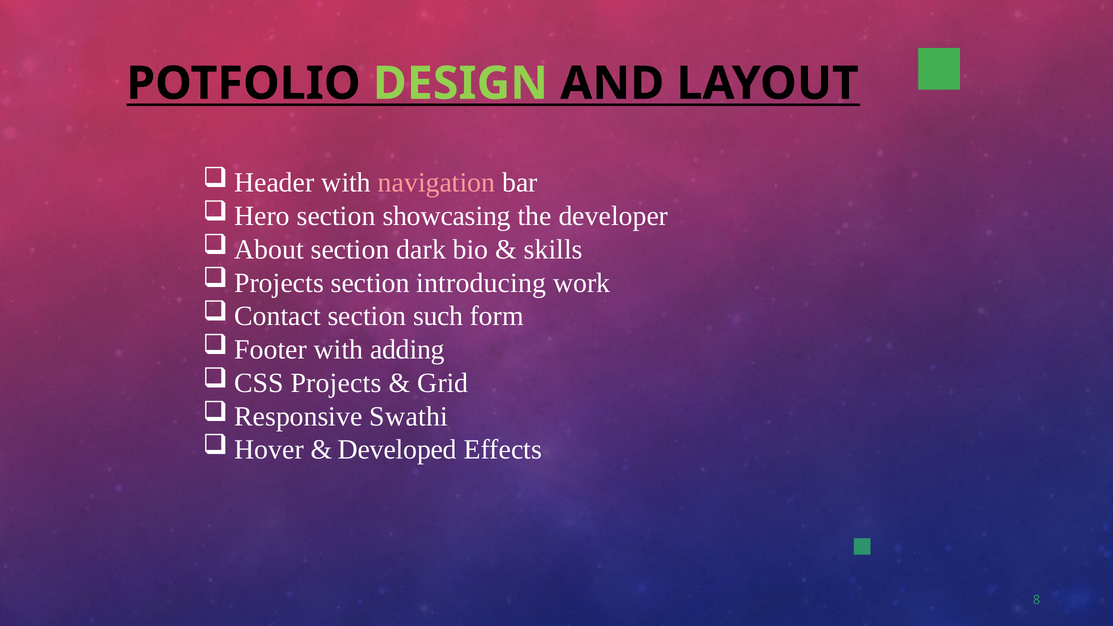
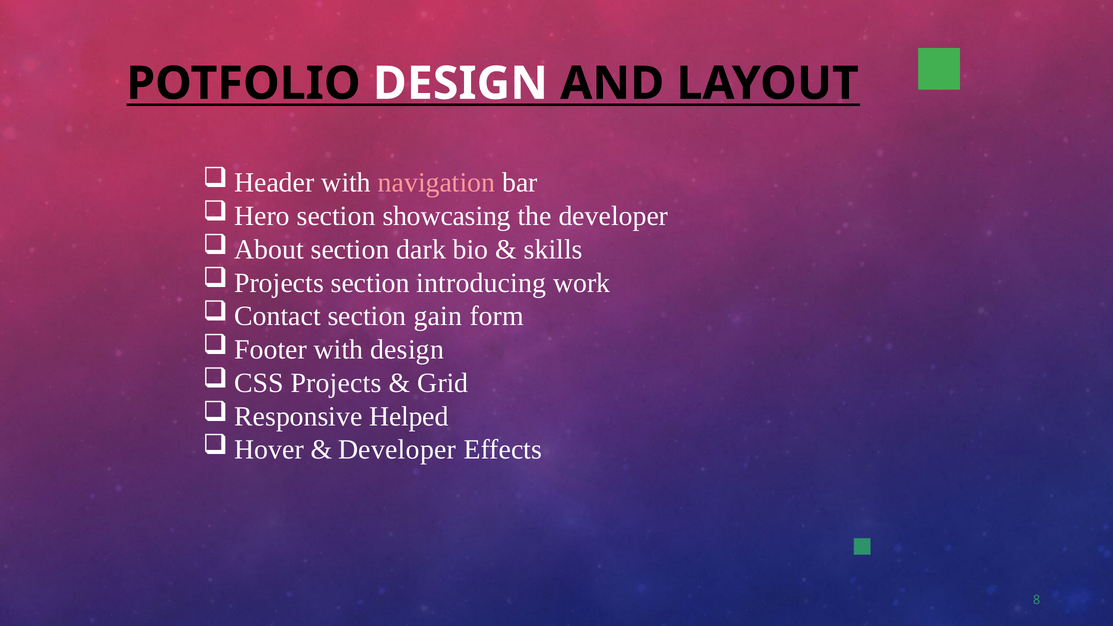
DESIGN colour: light green -> white (460, 84)
such: such -> gain (438, 316)
with adding: adding -> design (407, 350)
Swathi: Swathi -> Helped (409, 416)
Developed: Developed -> Developer (397, 450)
